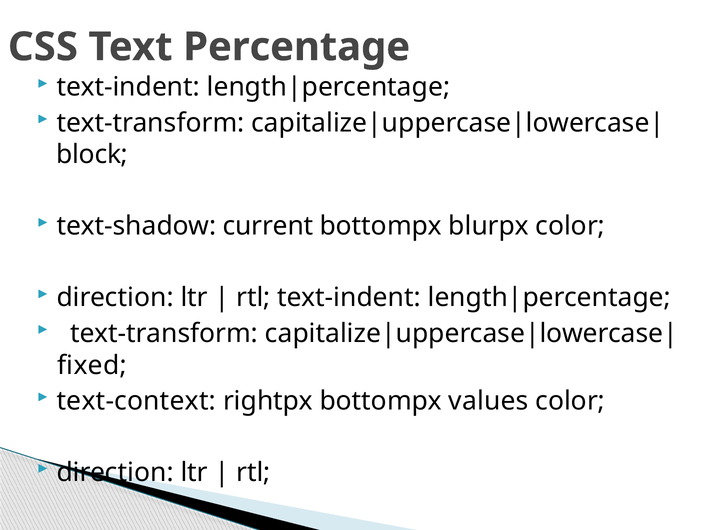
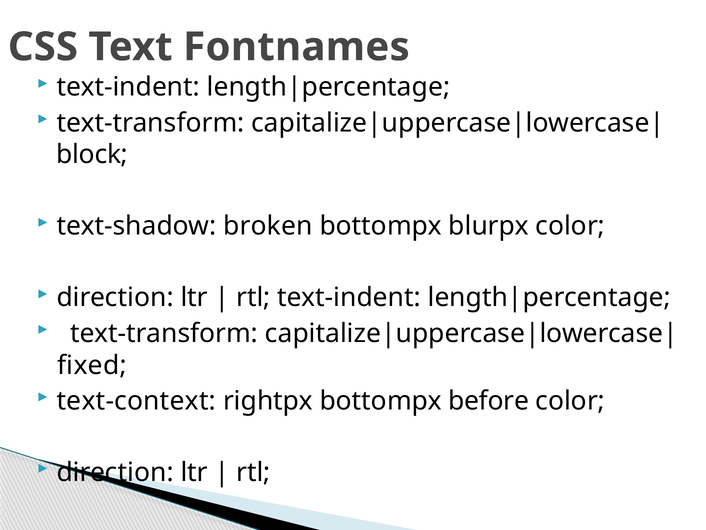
Percentage: Percentage -> Fontnames (296, 47)
current: current -> broken (268, 226)
values: values -> before (489, 401)
